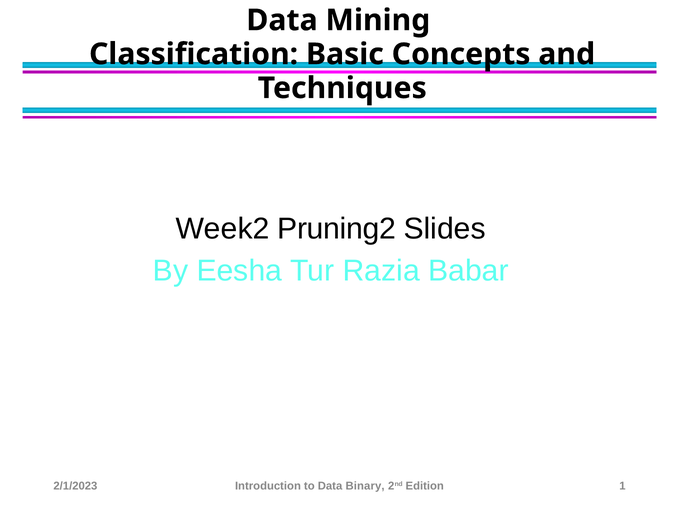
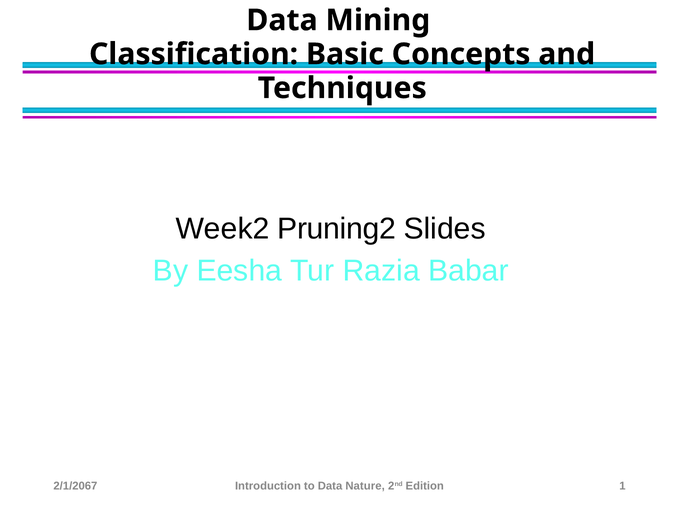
2/1/2023: 2/1/2023 -> 2/1/2067 (75, 486)
Binary: Binary -> Nature (365, 486)
